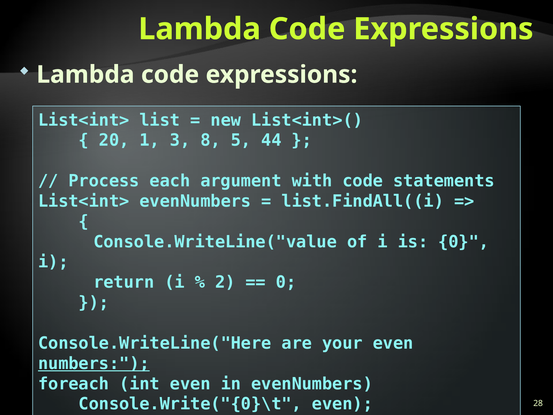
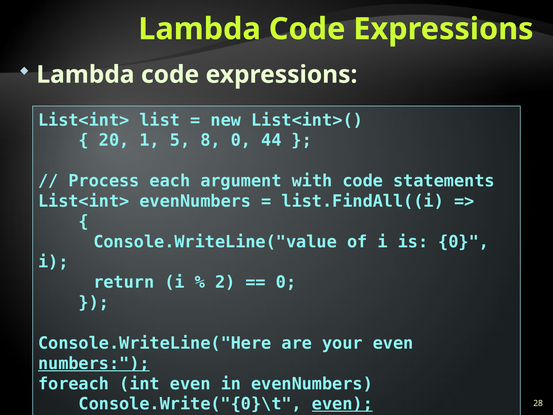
3: 3 -> 5 (180, 140)
8 5: 5 -> 0 (241, 140)
even underline: none -> present (342, 404)
